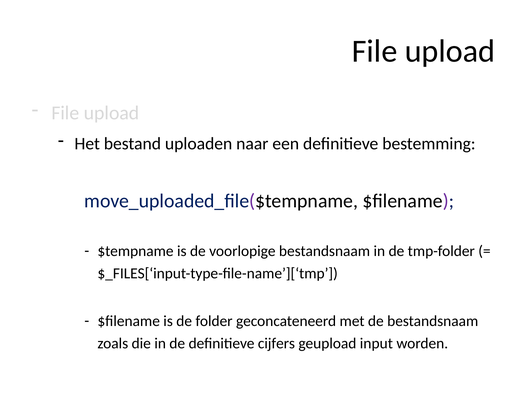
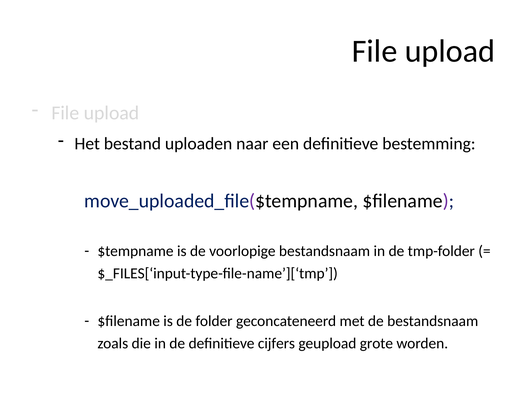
input: input -> grote (376, 343)
